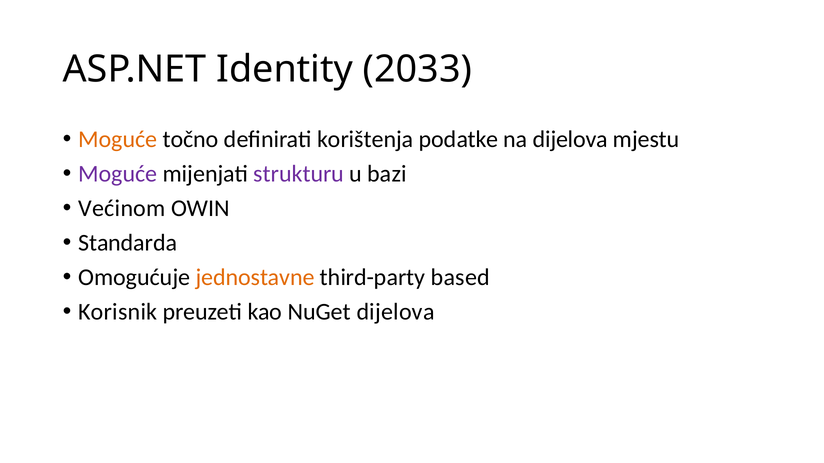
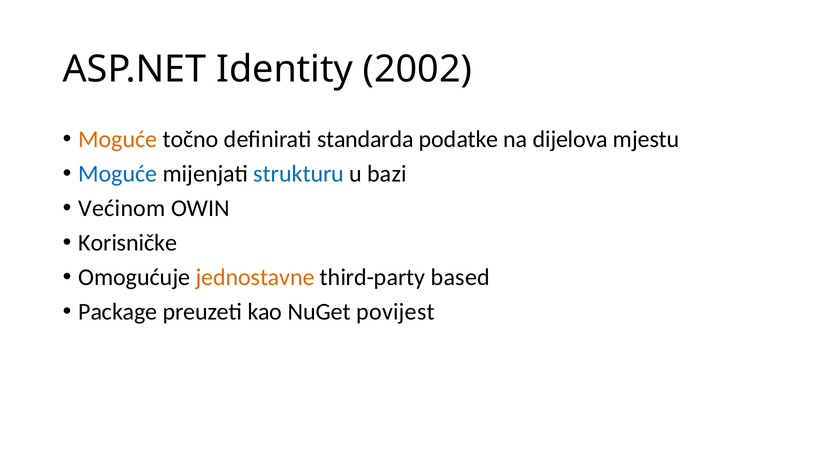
2033: 2033 -> 2002 (417, 69)
korištenja: korištenja -> standarda (365, 139)
Moguće colour: purple -> blue (118, 174)
strukturu colour: purple -> blue (299, 174)
Standarda: Standarda -> Korisničke (128, 243)
Korisnik: Korisnik -> Package (118, 312)
NuGet dijelova: dijelova -> povijest (396, 312)
